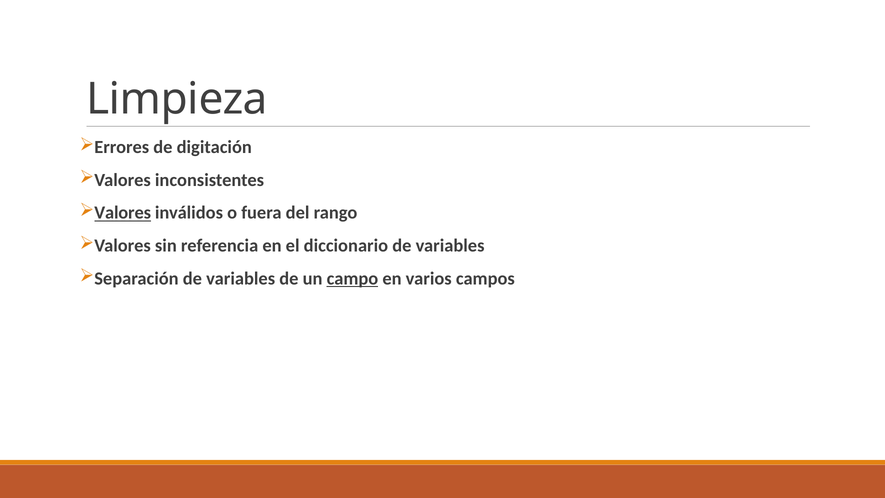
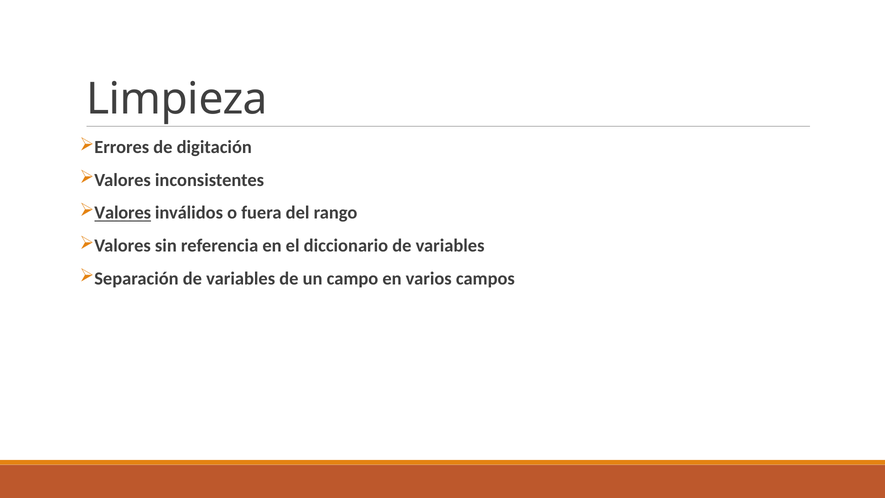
campo underline: present -> none (352, 278)
